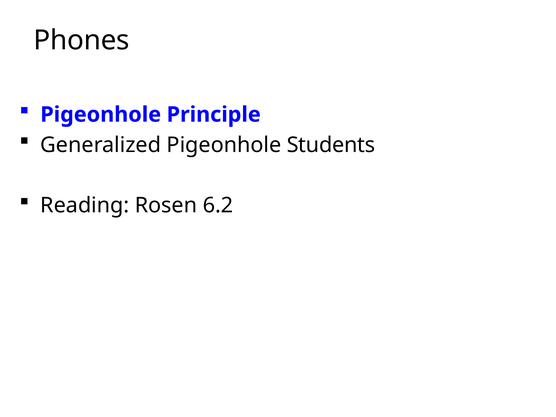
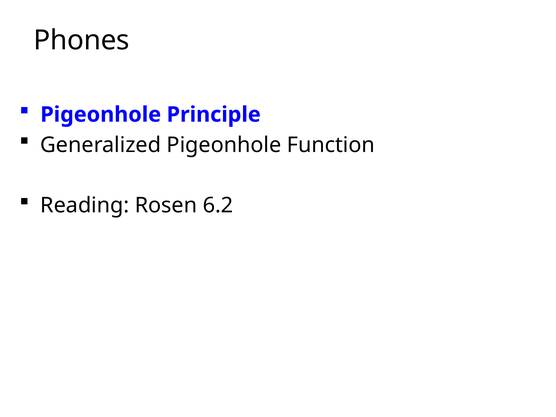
Students: Students -> Function (331, 145)
